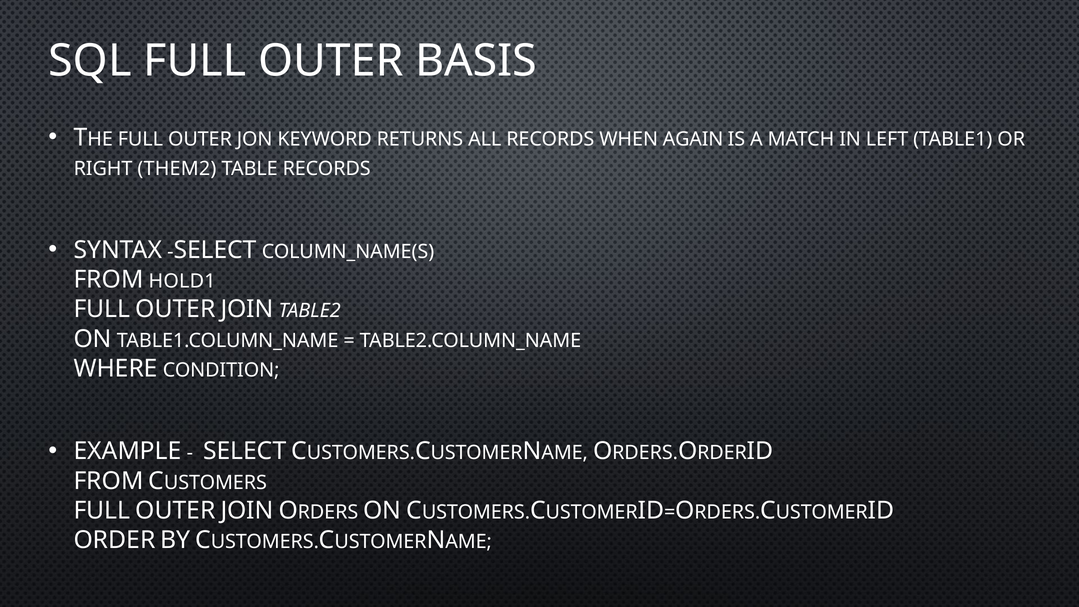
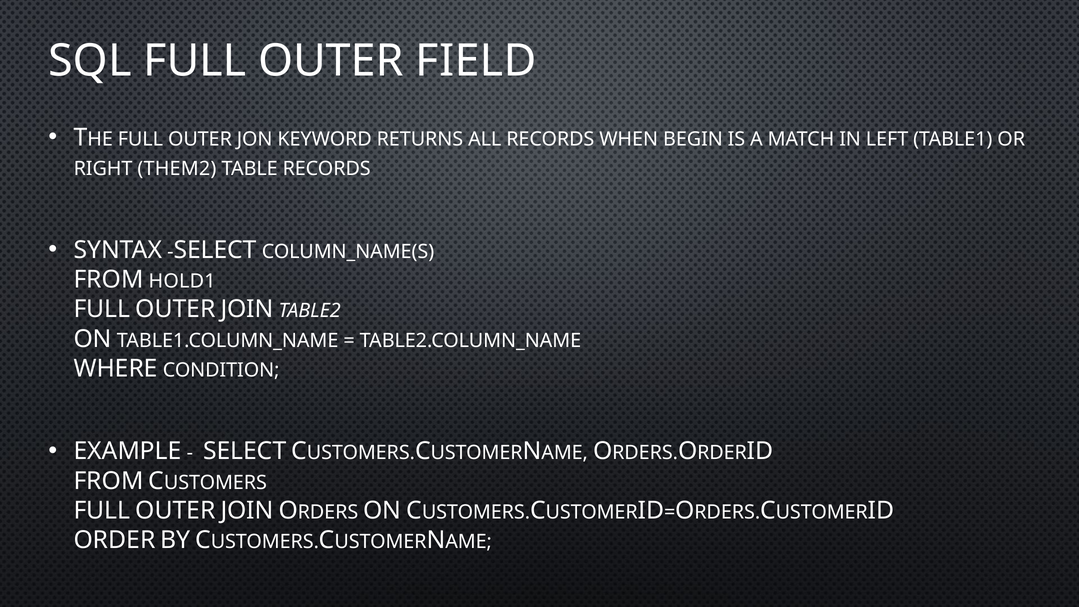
BASIS: BASIS -> FIELD (476, 61)
AGAIN: AGAIN -> BEGIN (693, 139)
